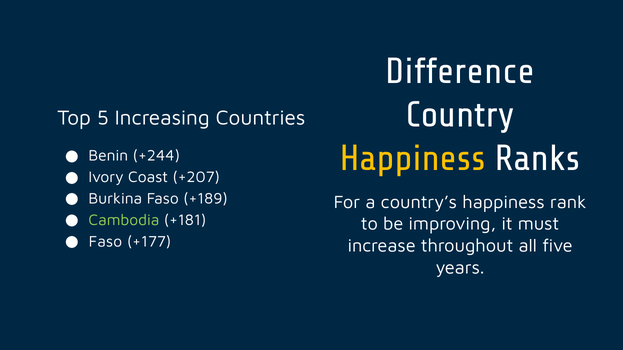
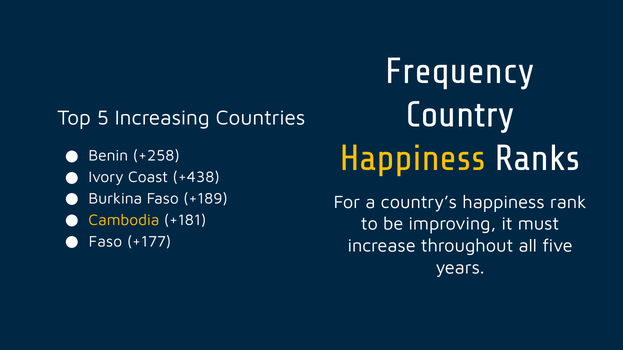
Difference: Difference -> Frequency (460, 71)
+244: +244 -> +258 (156, 156)
+207: +207 -> +438 (196, 177)
Cambodia colour: light green -> yellow (124, 220)
